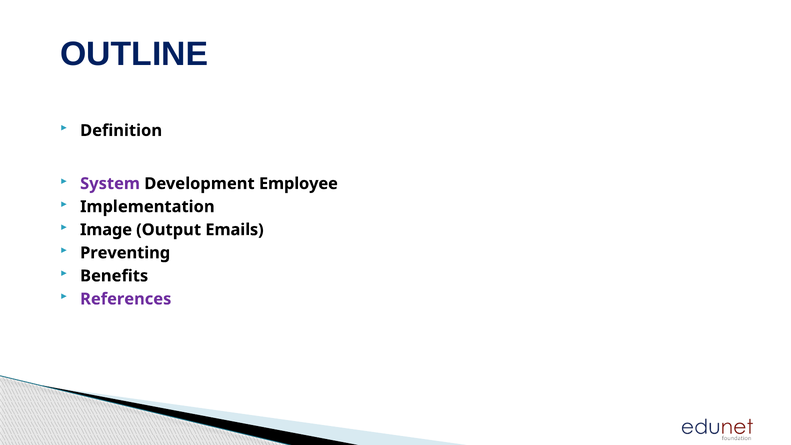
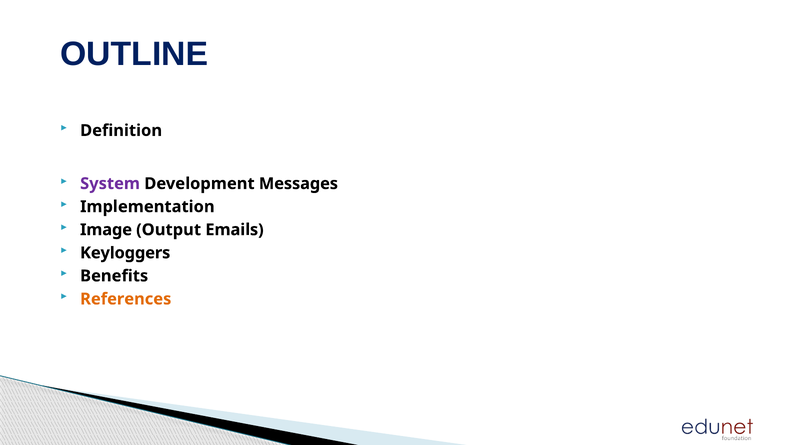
Employee: Employee -> Messages (298, 184)
Preventing: Preventing -> Keyloggers (125, 253)
References colour: purple -> orange (126, 299)
